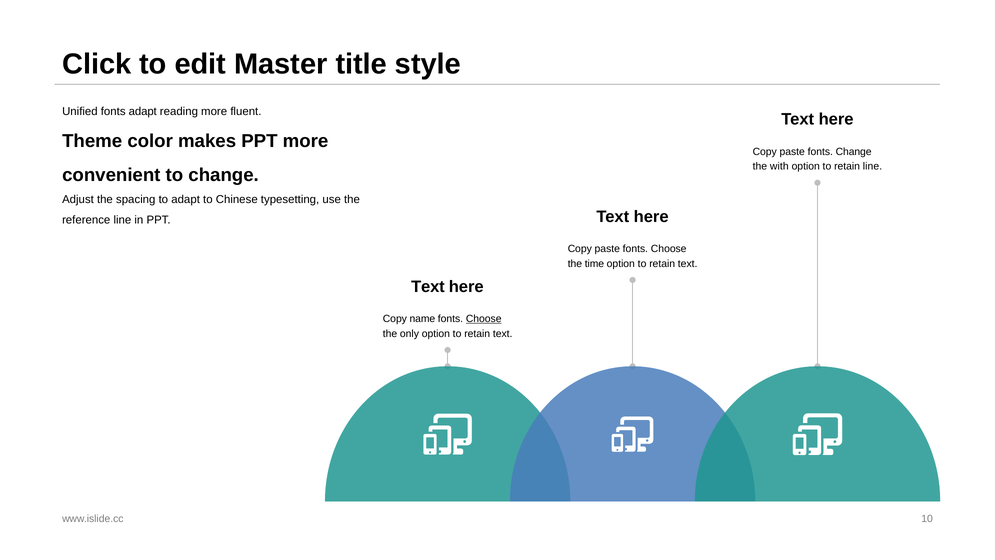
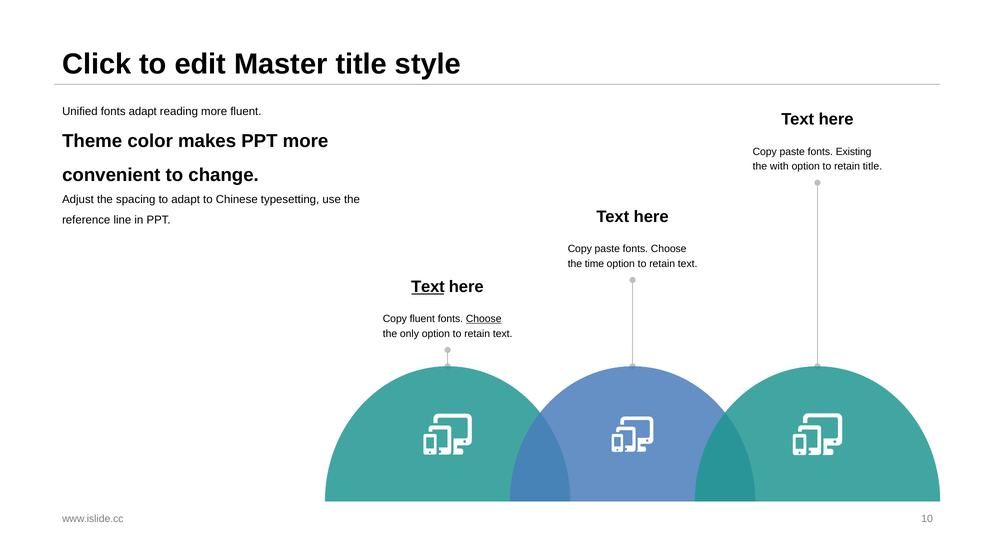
fonts Change: Change -> Existing (854, 152)
retain line: line -> title (872, 166)
Text underline: none -> present (428, 286)
Copy name: name -> fluent (422, 319)
